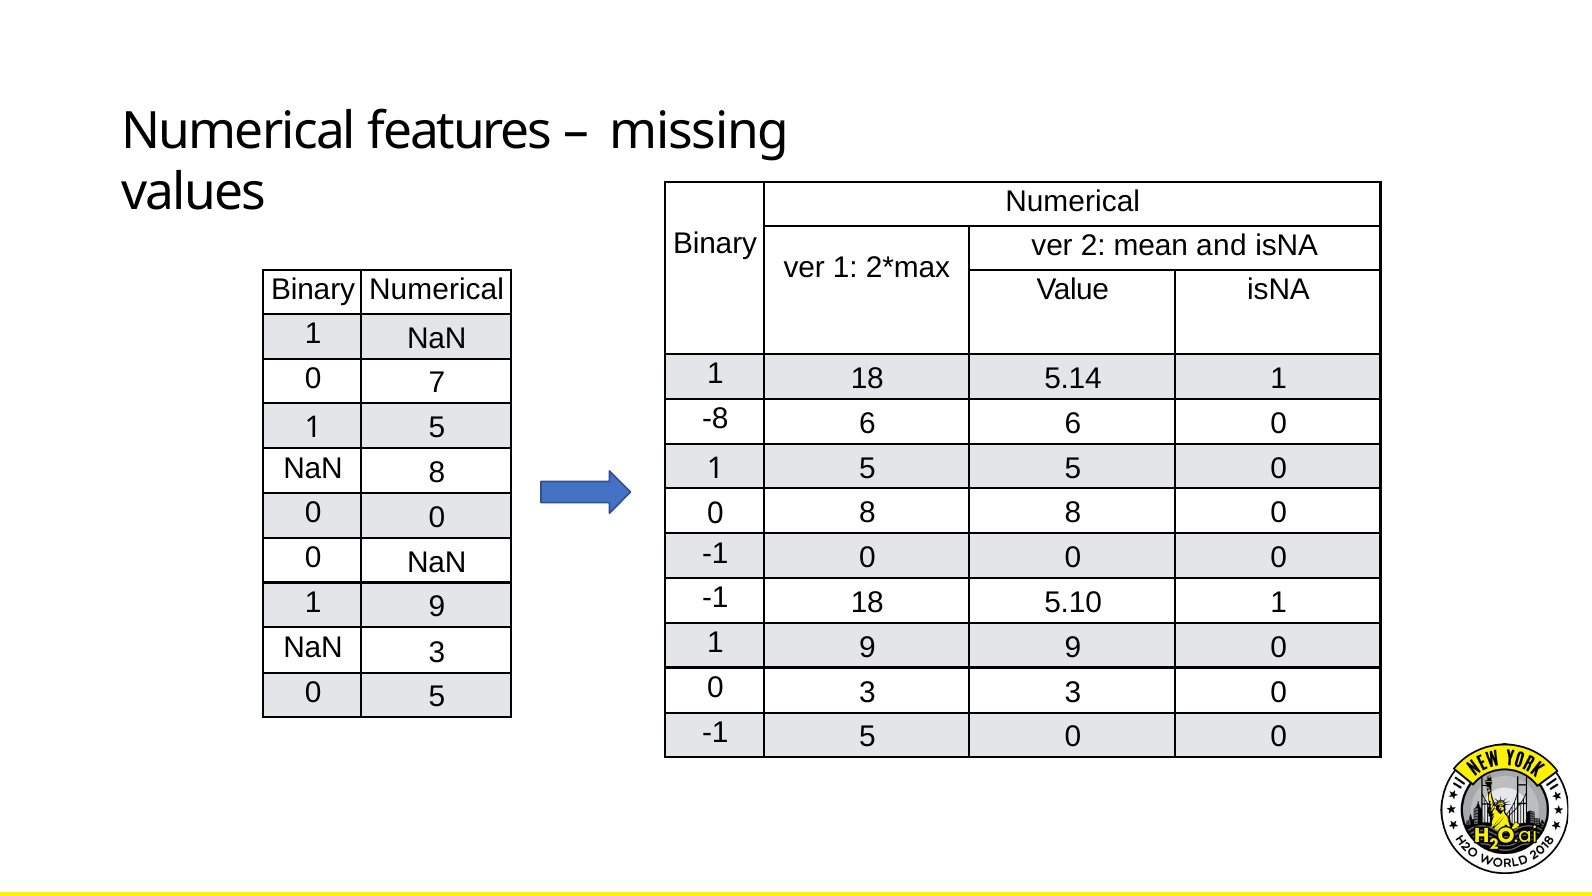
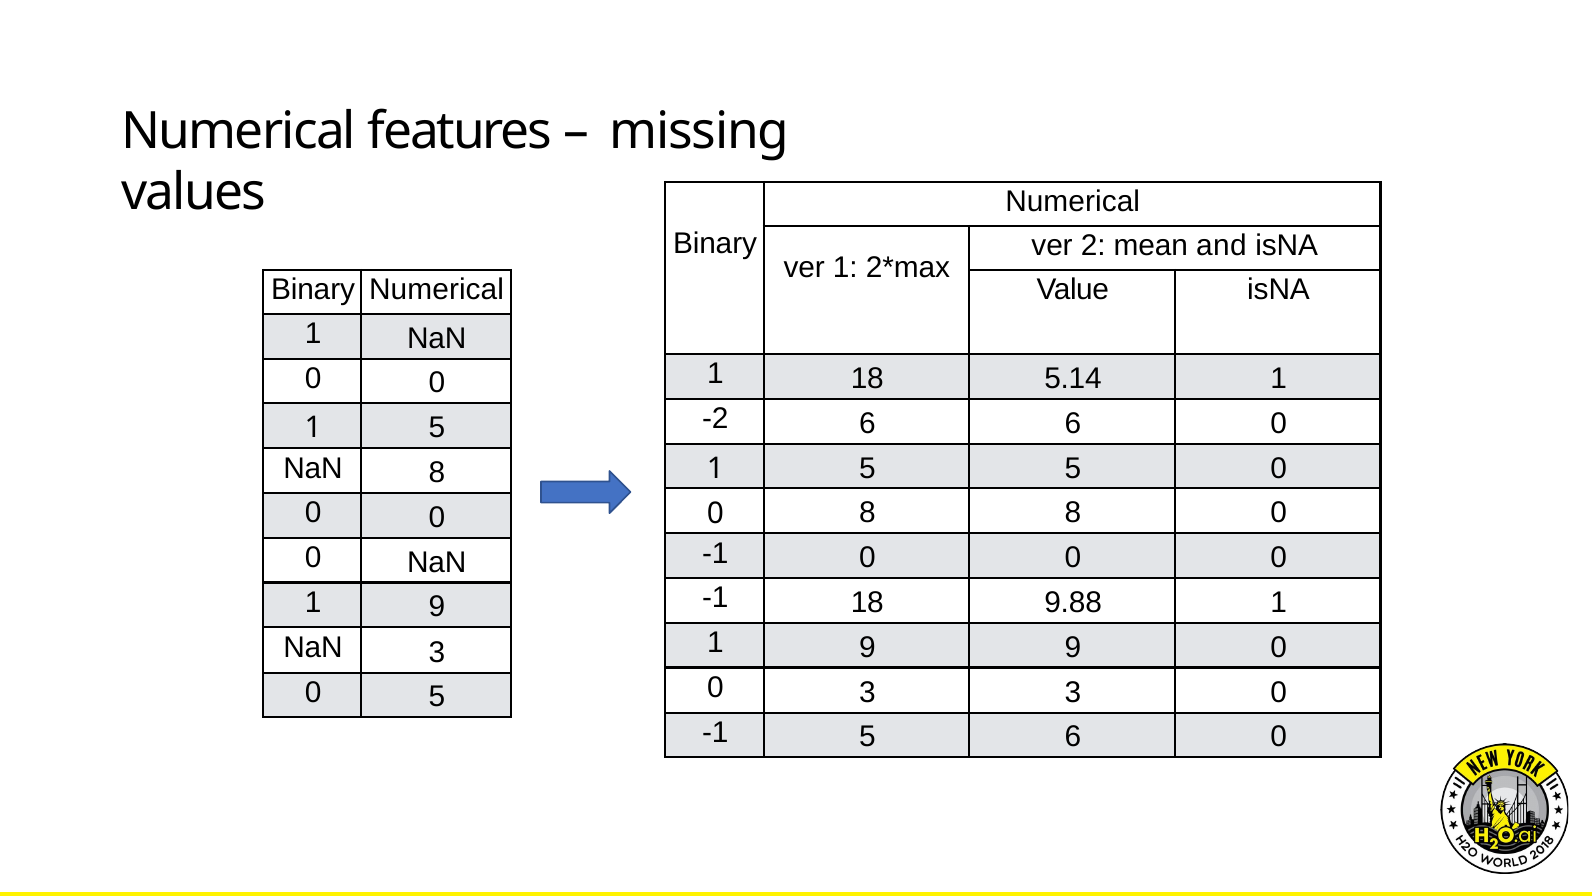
7: 7 -> 0 (437, 383)
-8: -8 -> -2 (715, 419)
5.10: 5.10 -> 9.88 (1073, 602)
-1 5 0: 0 -> 6 (1073, 736)
